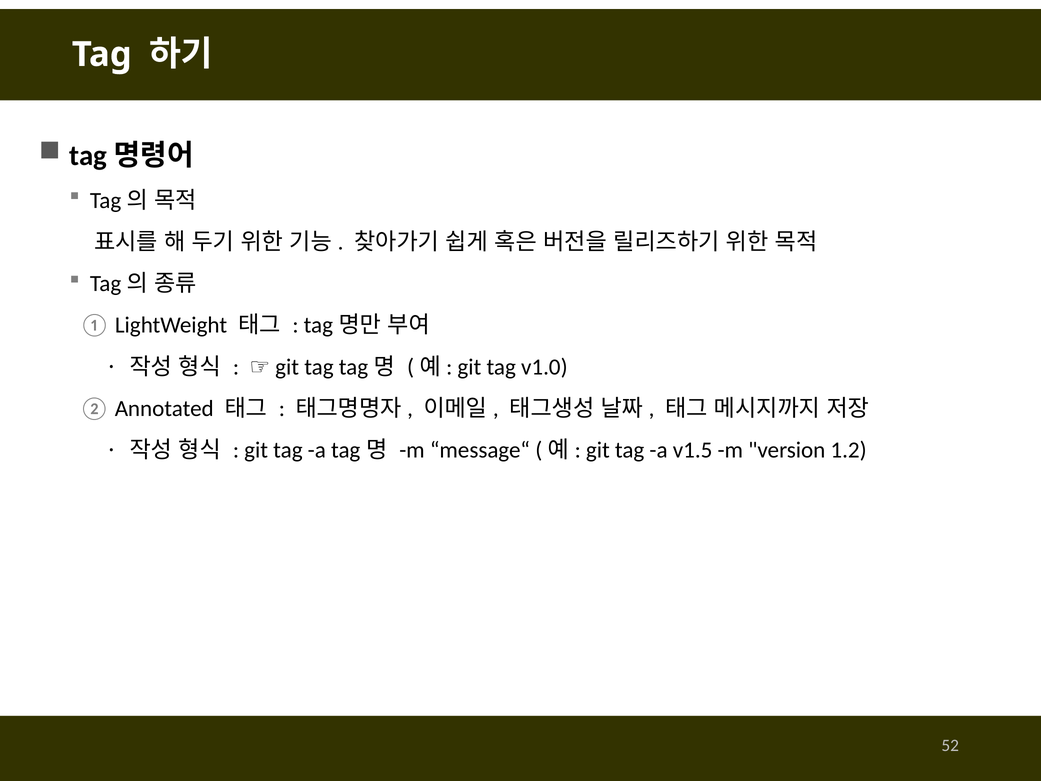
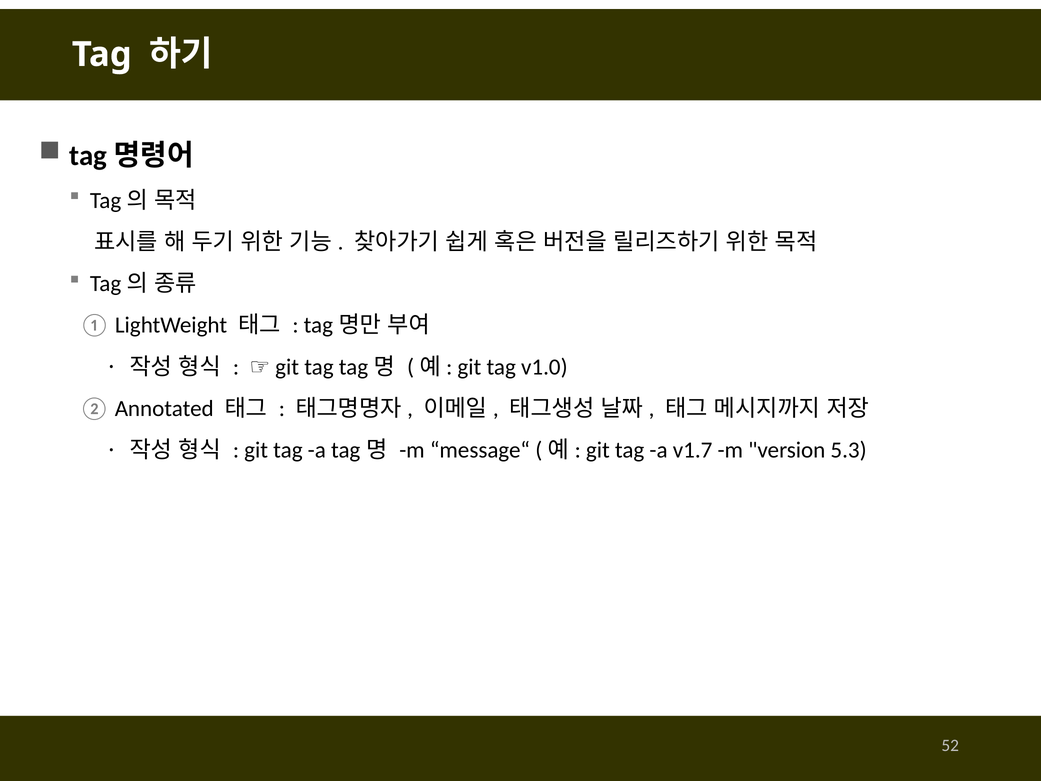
v1.5: v1.5 -> v1.7 (693, 450)
1.2: 1.2 -> 5.3 (849, 450)
